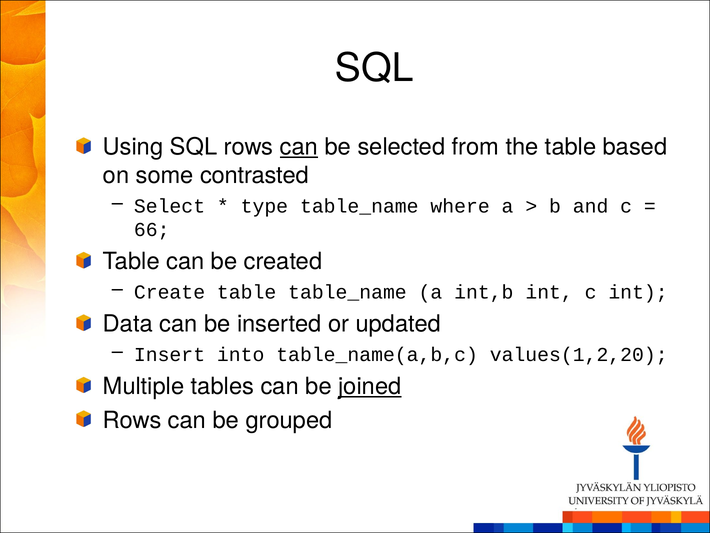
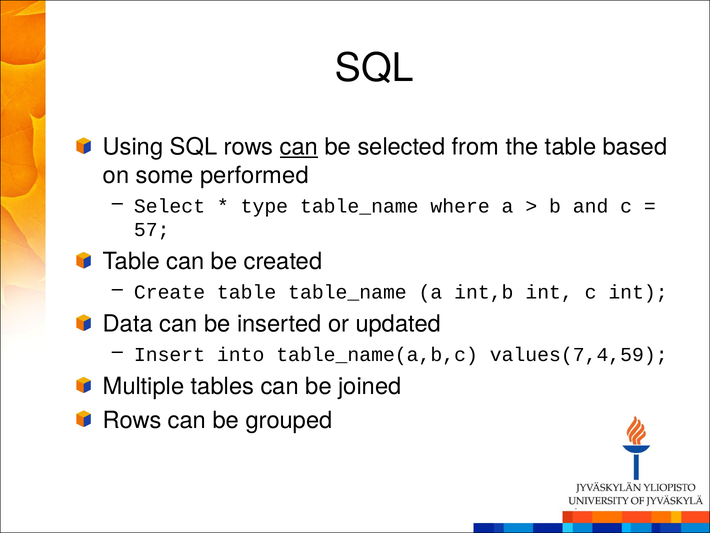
contrasted: contrasted -> performed (254, 175)
66: 66 -> 57 (152, 230)
values(1,2,20: values(1,2,20 -> values(7,4,59 (579, 354)
joined underline: present -> none (370, 386)
